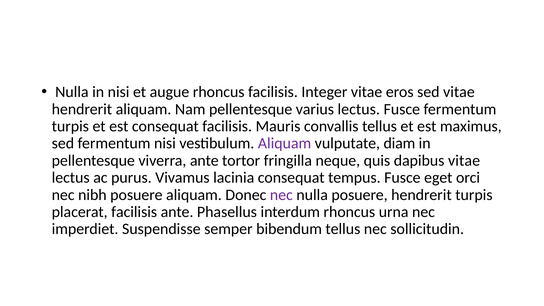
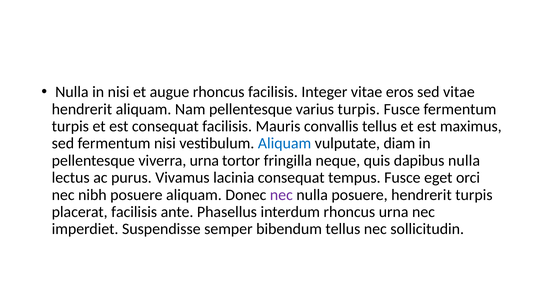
varius lectus: lectus -> turpis (359, 109)
Aliquam colour: purple -> blue (285, 143)
viverra ante: ante -> urna (204, 161)
dapibus vitae: vitae -> nulla (464, 161)
